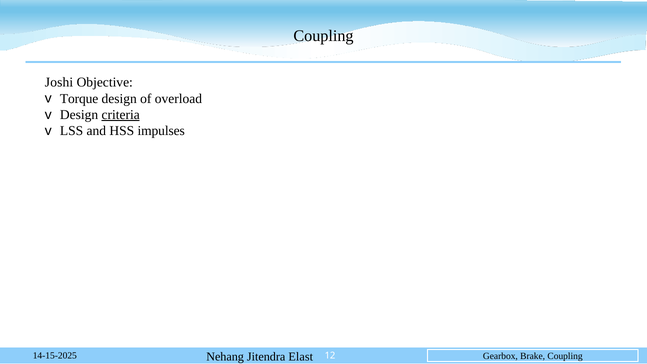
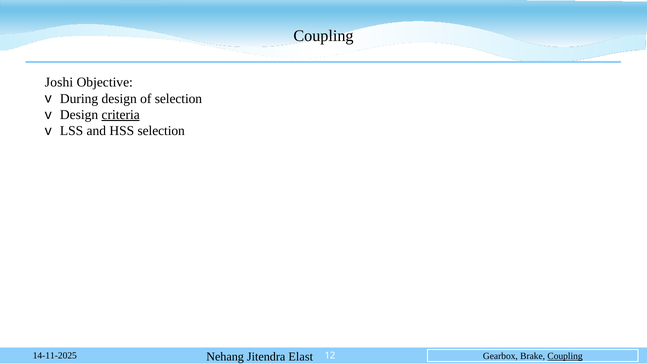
Torque: Torque -> During (79, 99)
of overload: overload -> selection (178, 99)
HSS impulses: impulses -> selection (161, 131)
14-15-2025: 14-15-2025 -> 14-11-2025 (55, 356)
Coupling underline: none -> present (565, 356)
